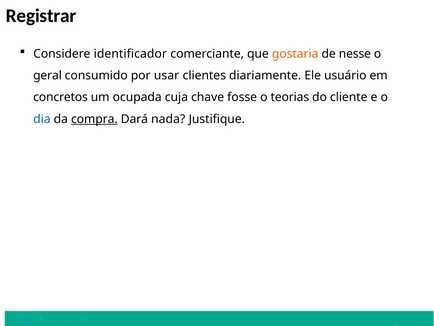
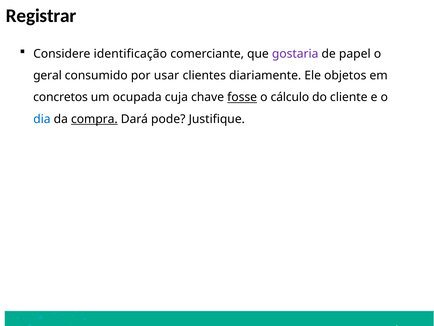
identificador: identificador -> identificação (130, 54)
gostaria colour: orange -> purple (295, 54)
nesse: nesse -> papel (355, 54)
usuário: usuário -> objetos (345, 75)
fosse underline: none -> present (242, 97)
teorias: teorias -> cálculo (290, 97)
nada: nada -> pode (168, 119)
